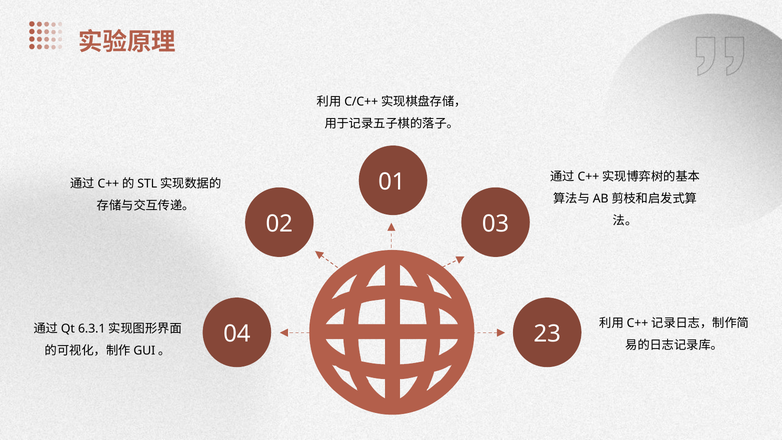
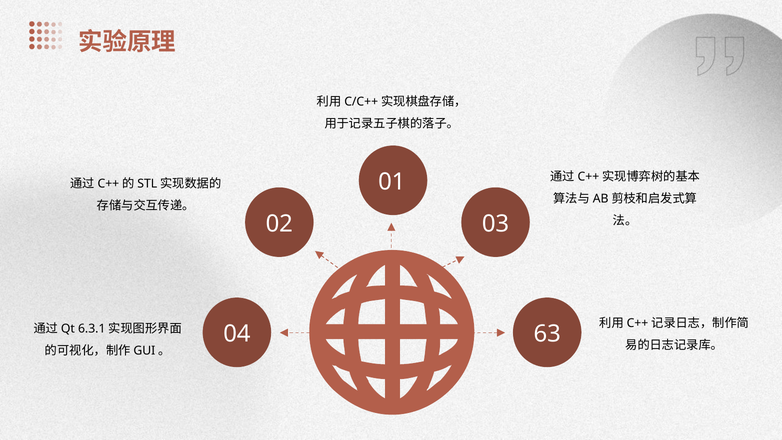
23: 23 -> 63 (547, 334)
